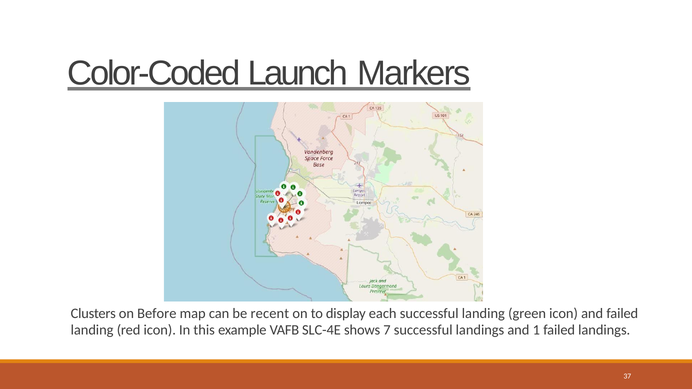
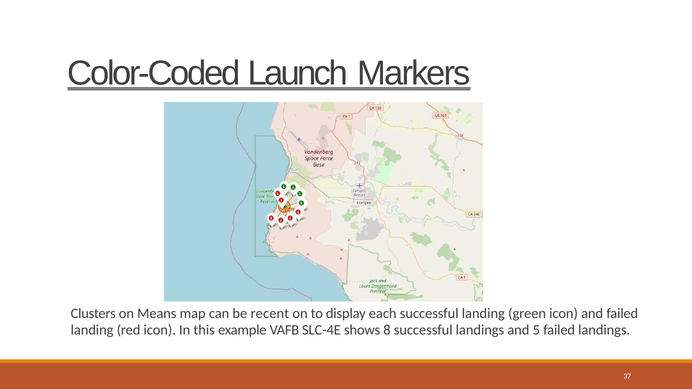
Before: Before -> Means (157, 314)
7: 7 -> 8 (387, 330)
1: 1 -> 5 (536, 330)
